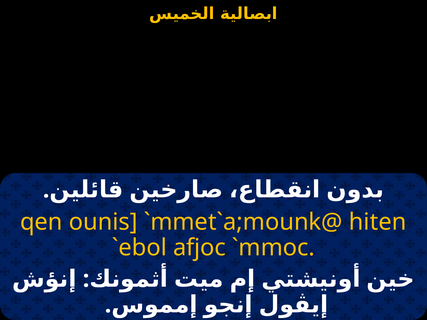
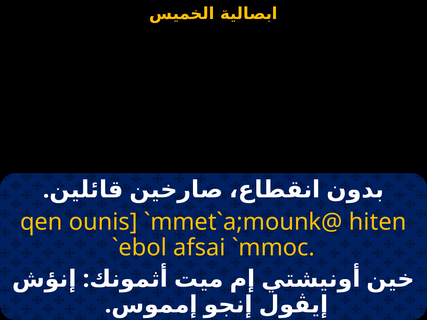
afjoc: afjoc -> afsai (199, 248)
